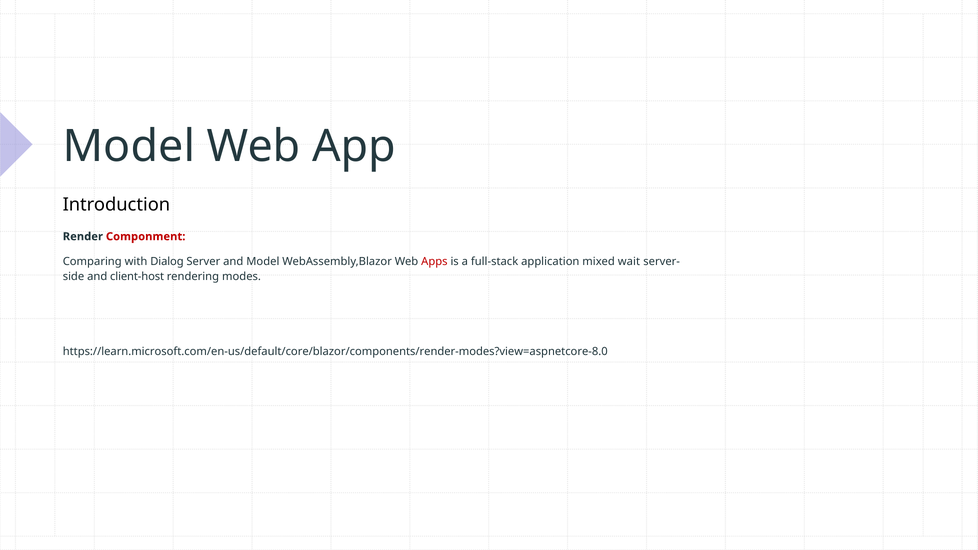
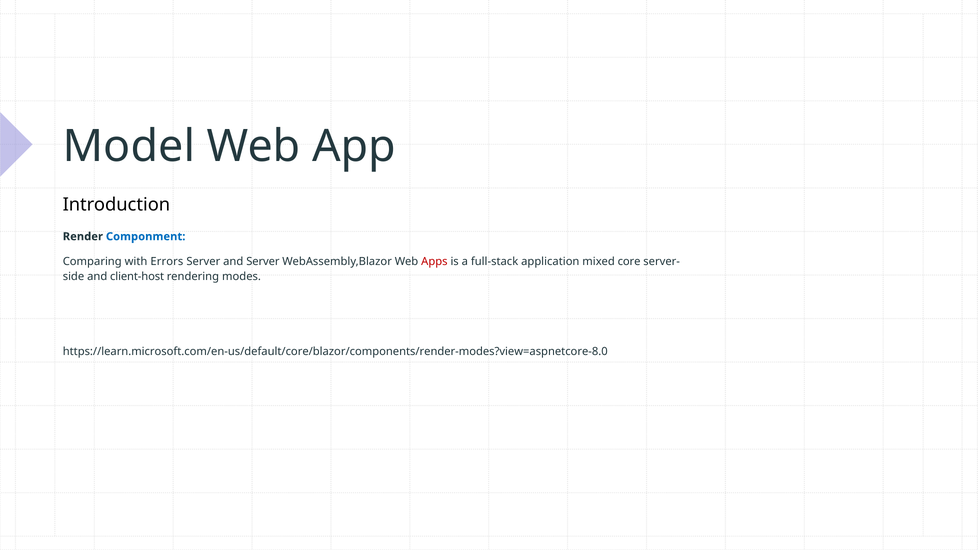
Componment colour: red -> blue (146, 237)
Dialog: Dialog -> Errors (167, 262)
and Model: Model -> Server (263, 262)
wait: wait -> core (629, 262)
